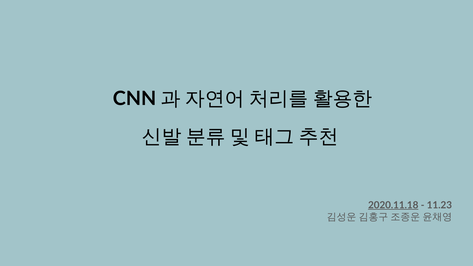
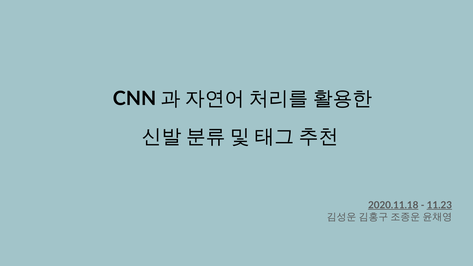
11.23 underline: none -> present (439, 205)
